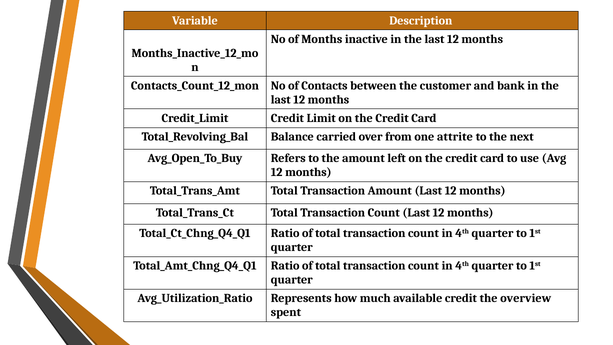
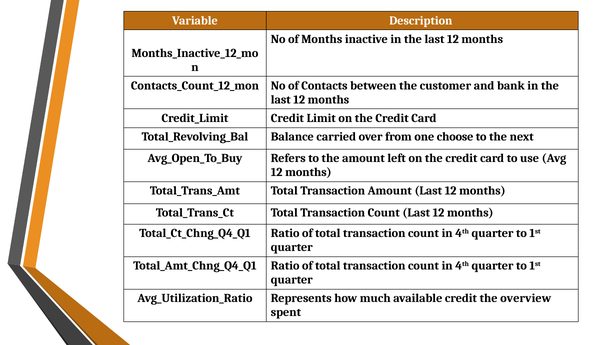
attrite: attrite -> choose (455, 137)
